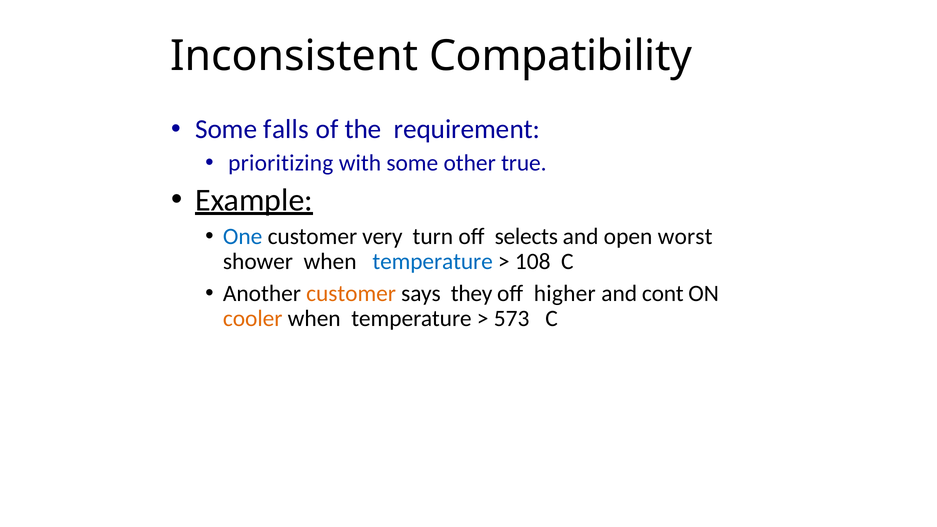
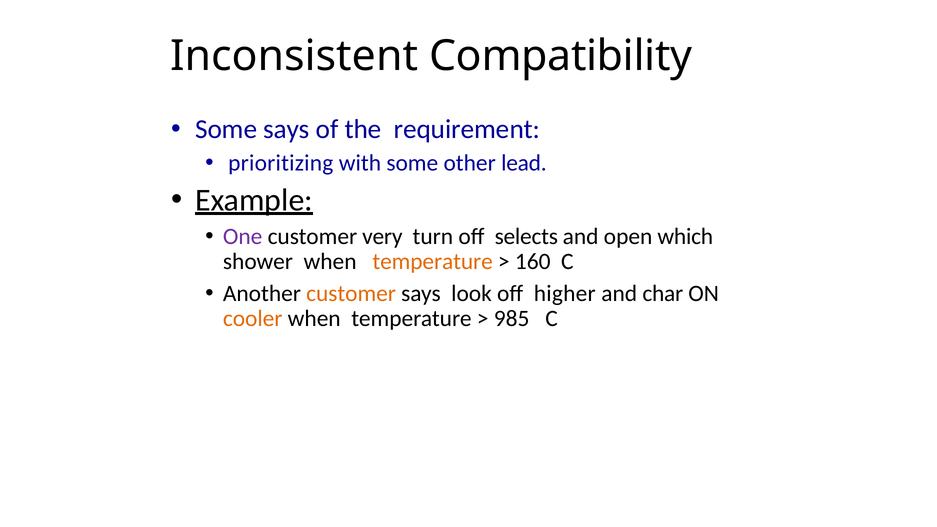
Some falls: falls -> says (287, 129)
true: true -> lead (524, 163)
One colour: blue -> purple (243, 236)
worst: worst -> which (685, 236)
temperature colour: blue -> orange (433, 262)
108: 108 -> 160 (533, 262)
they: they -> look (472, 293)
cont: cont -> char (663, 293)
573: 573 -> 985 (512, 319)
